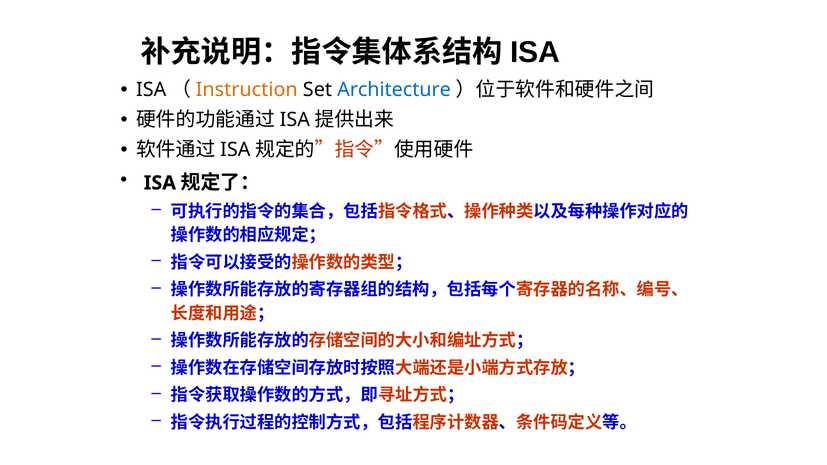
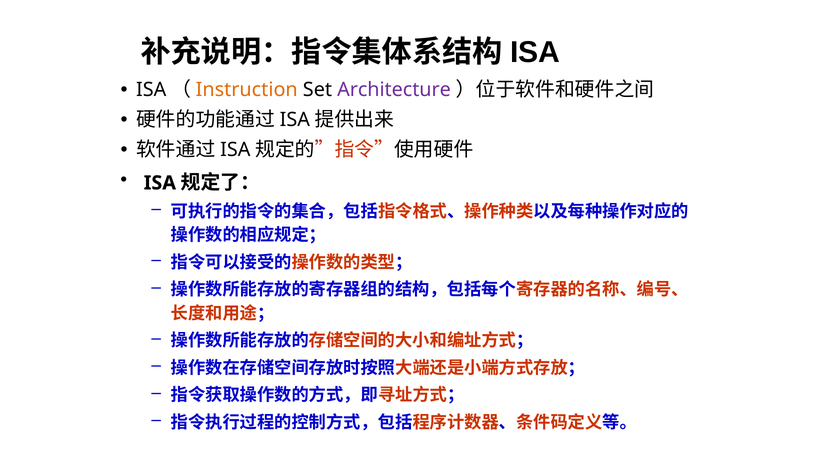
Architecture colour: blue -> purple (394, 90)
